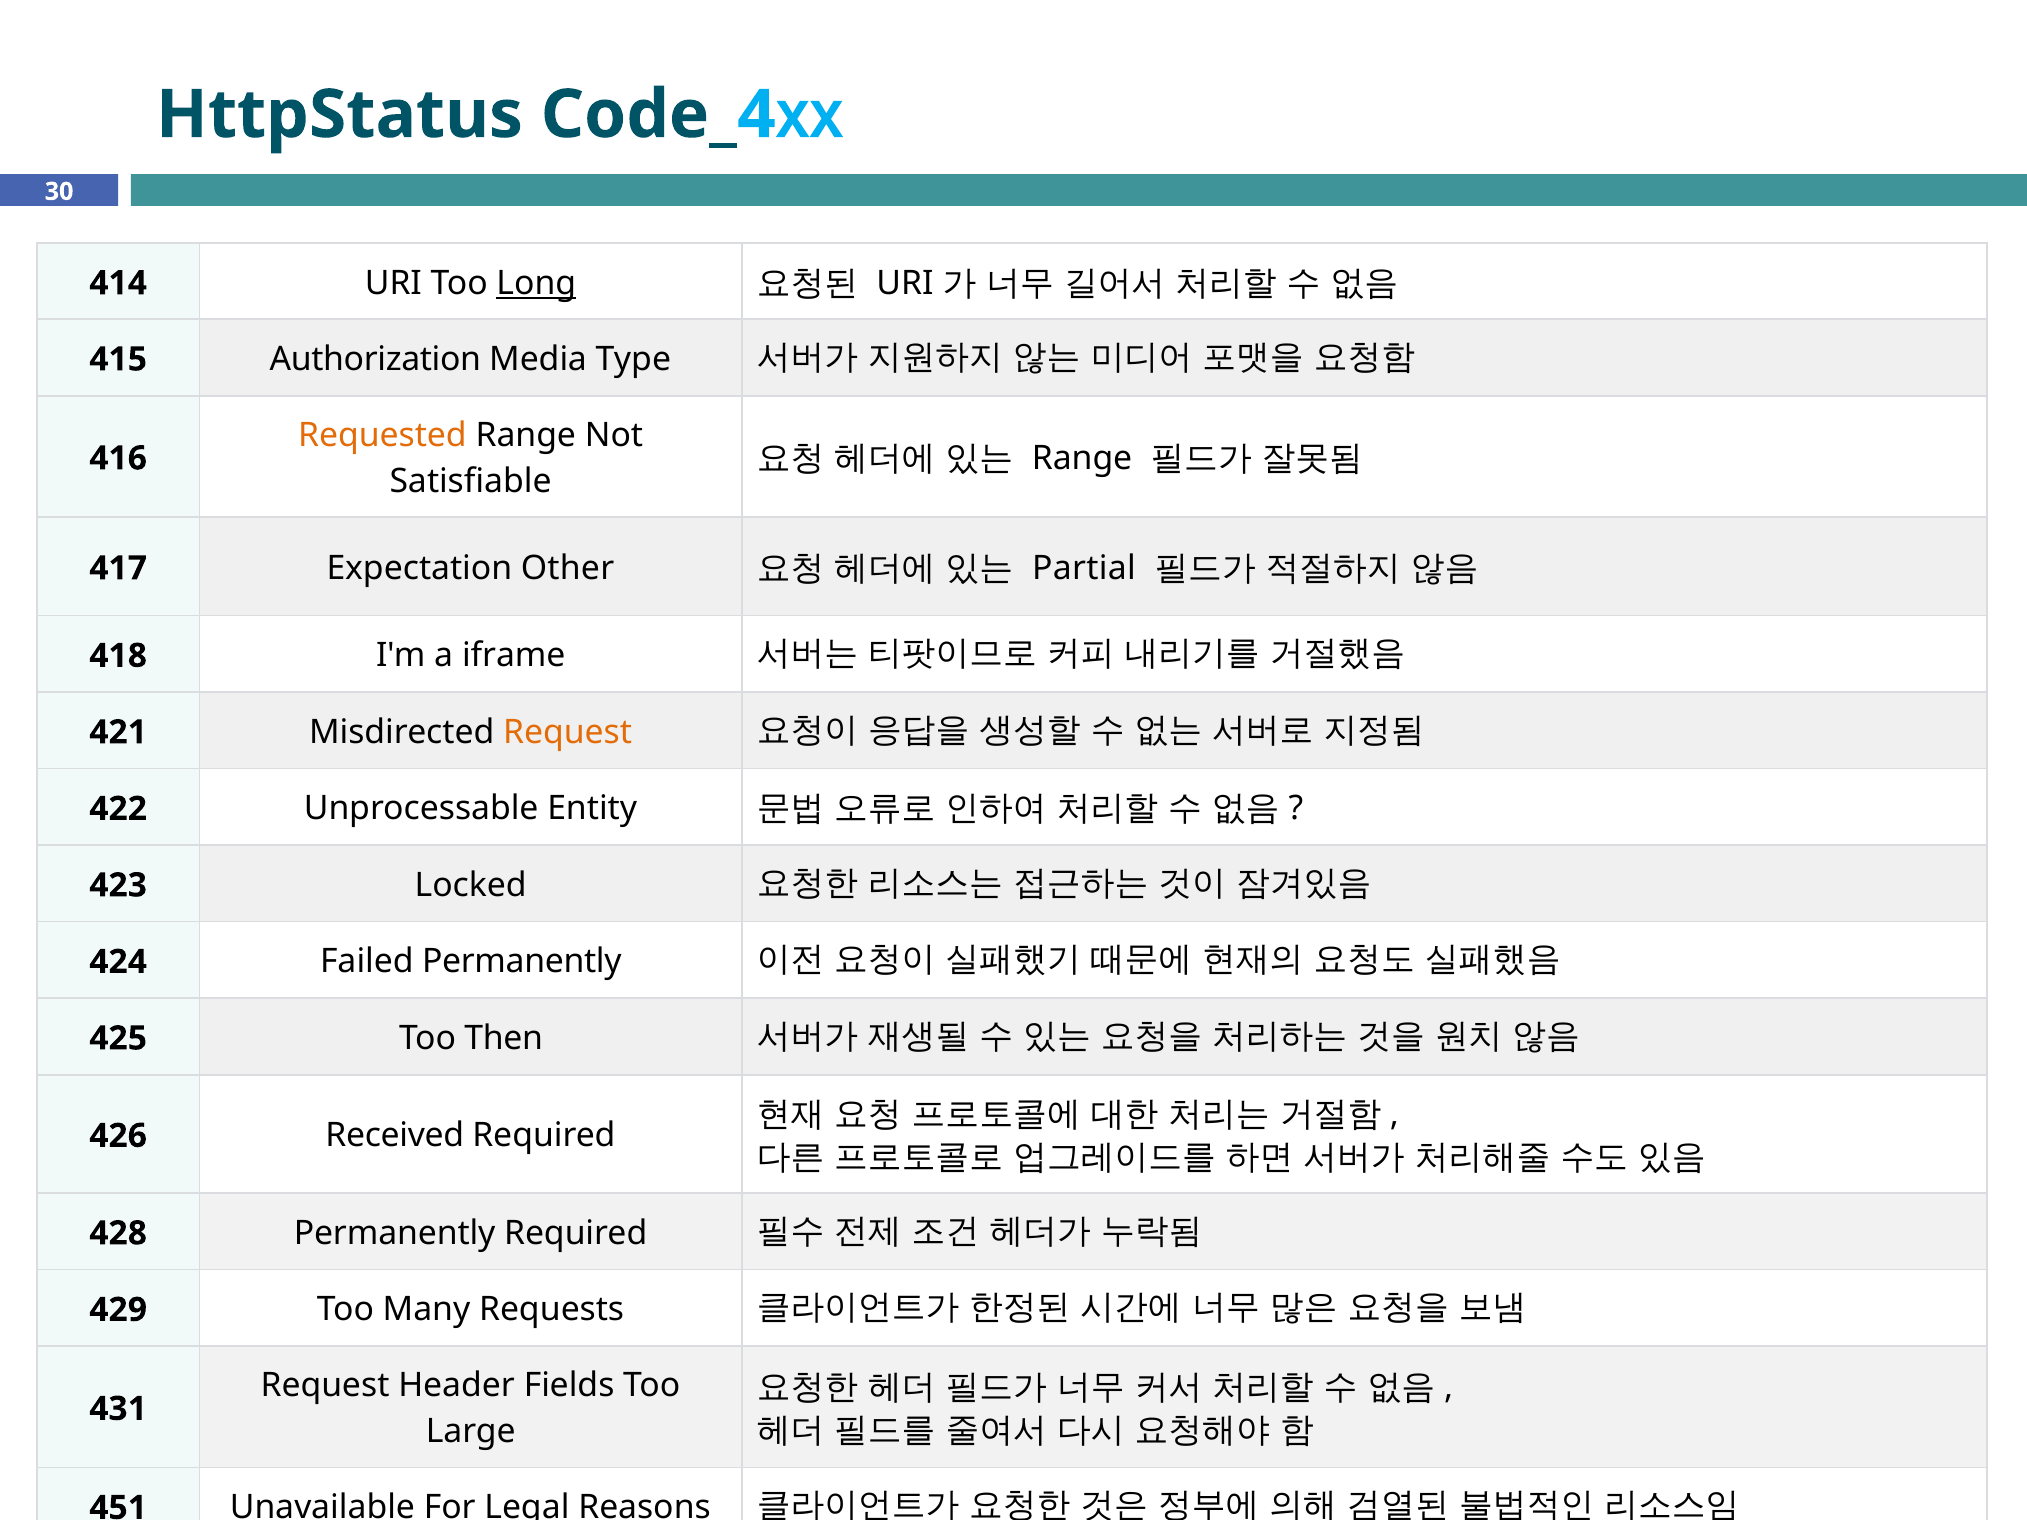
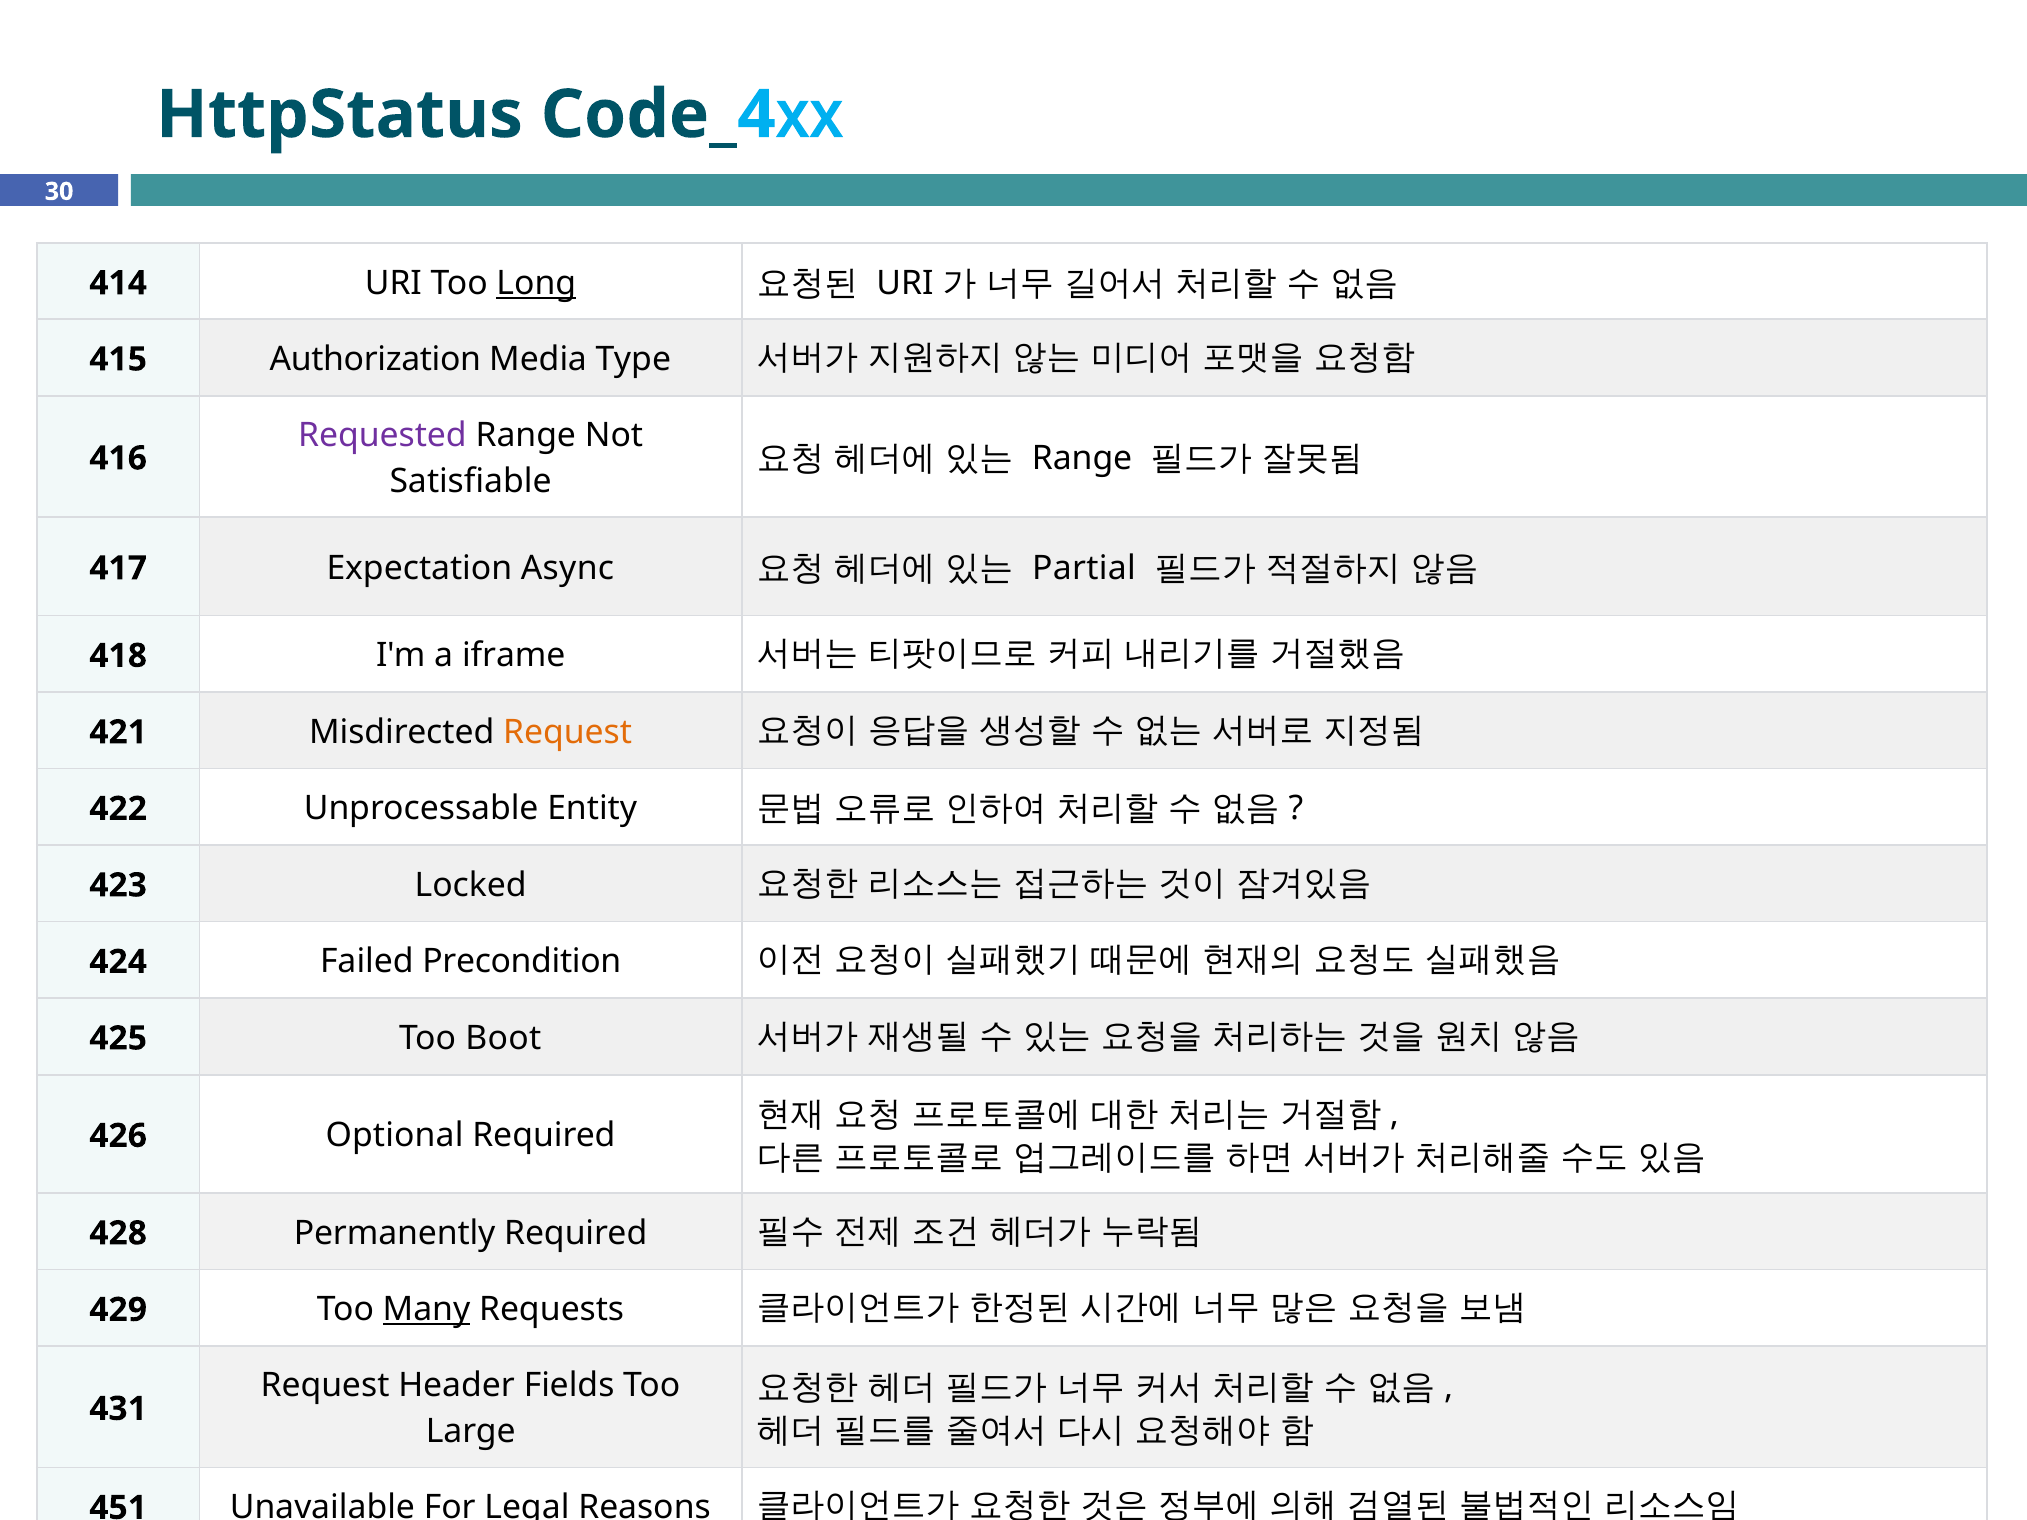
Requested colour: orange -> purple (382, 435)
Other: Other -> Async (567, 568)
Failed Permanently: Permanently -> Precondition (522, 962)
Then: Then -> Boot (503, 1039)
Received: Received -> Optional (394, 1136)
Many underline: none -> present (427, 1310)
